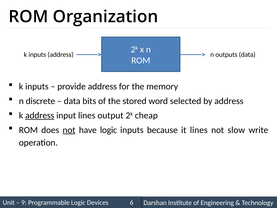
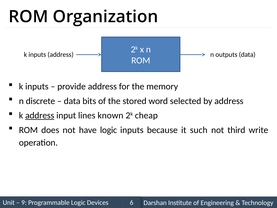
output: output -> known (110, 115)
not underline: present -> none (69, 130)
it lines: lines -> such (199, 130)
slow: slow -> third (236, 130)
